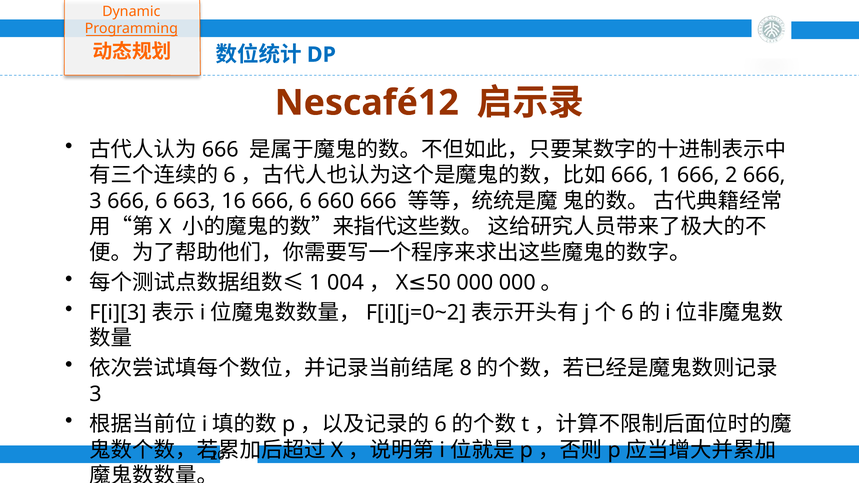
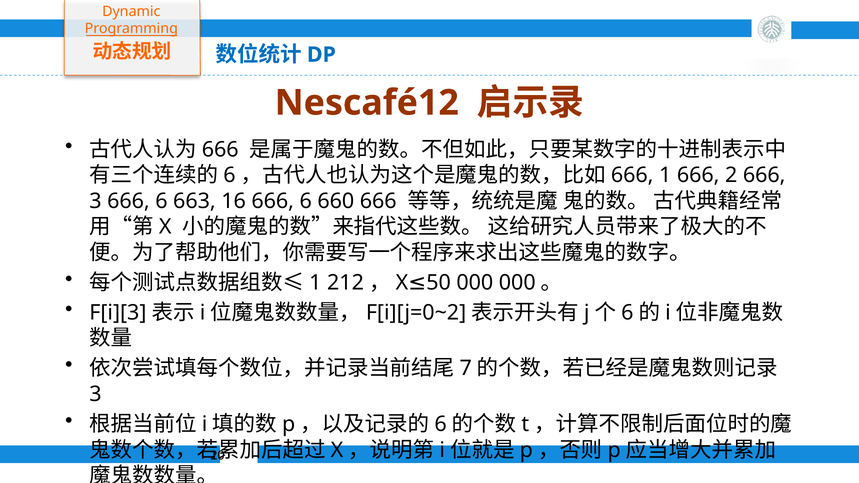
004: 004 -> 212 (345, 283)
8: 8 -> 7 (466, 368)
